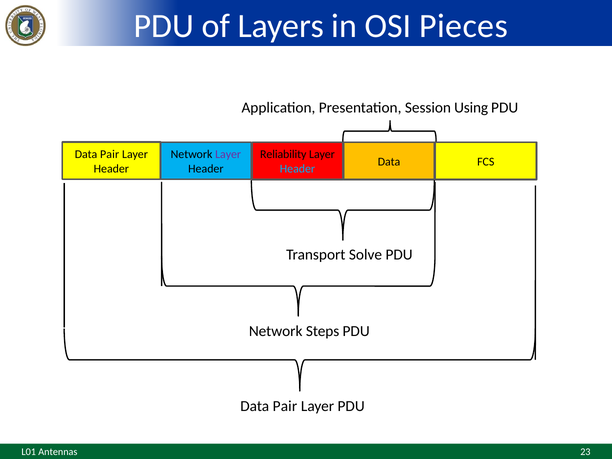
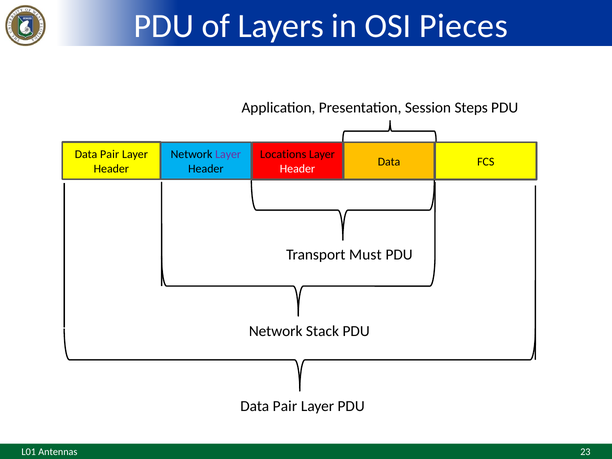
Using: Using -> Steps (471, 108)
Reliability: Reliability -> Locations (283, 154)
Header colour: light blue -> white (297, 169)
Solve: Solve -> Must (365, 255)
Steps: Steps -> Stack (323, 331)
